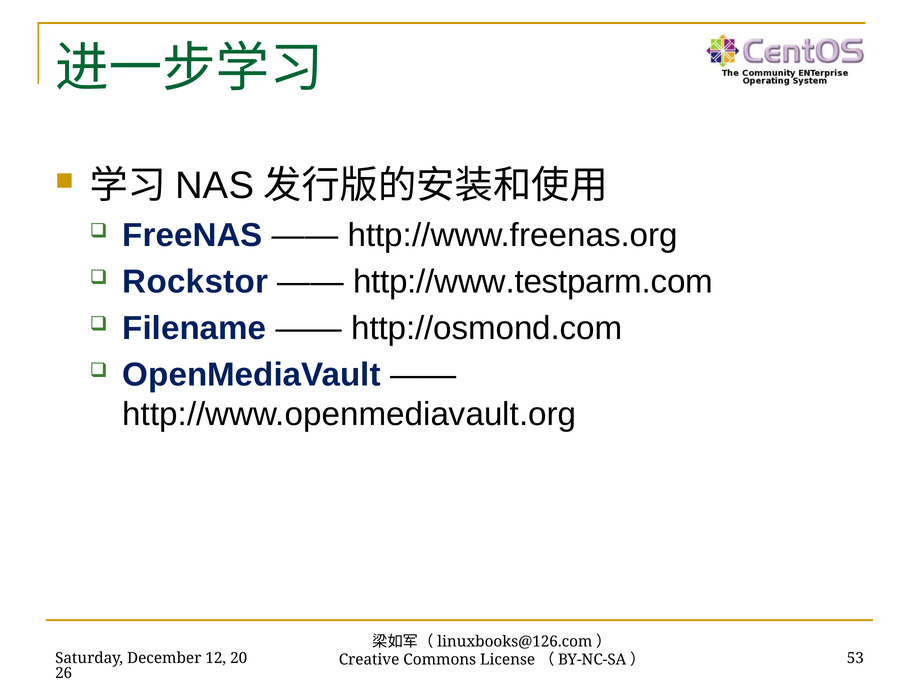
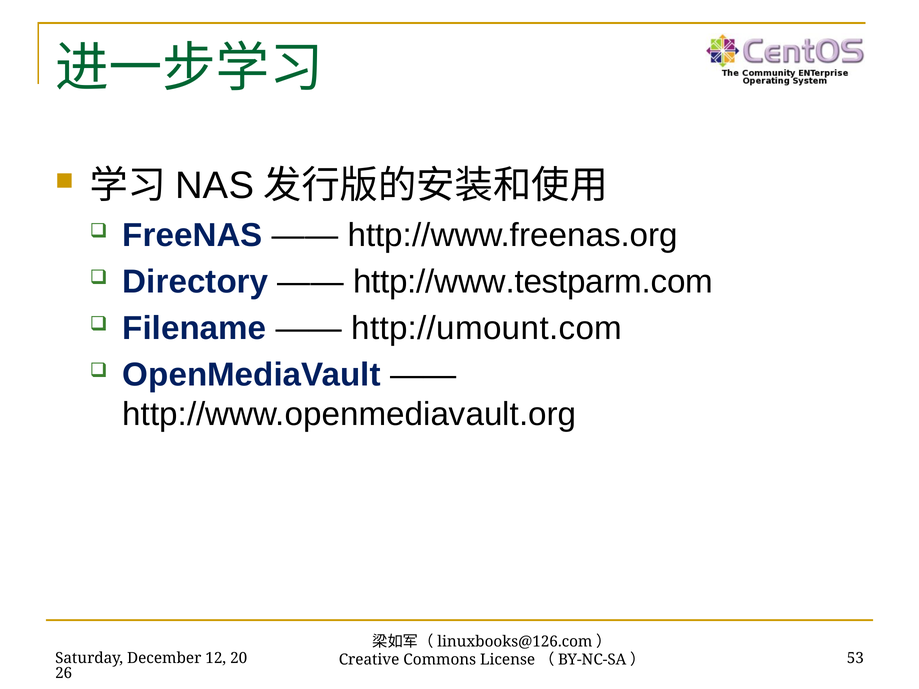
Rockstor: Rockstor -> Directory (195, 282)
http://osmond.com: http://osmond.com -> http://umount.com (487, 328)
